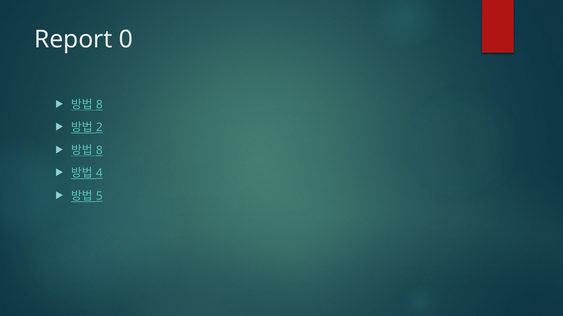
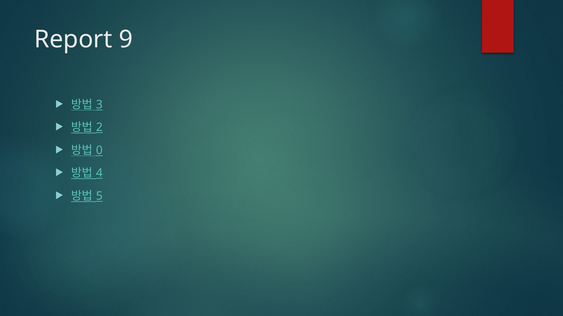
0: 0 -> 9 (126, 40)
8: 8 -> 3 (99, 105)
8: 8 -> 0 (99, 151)
